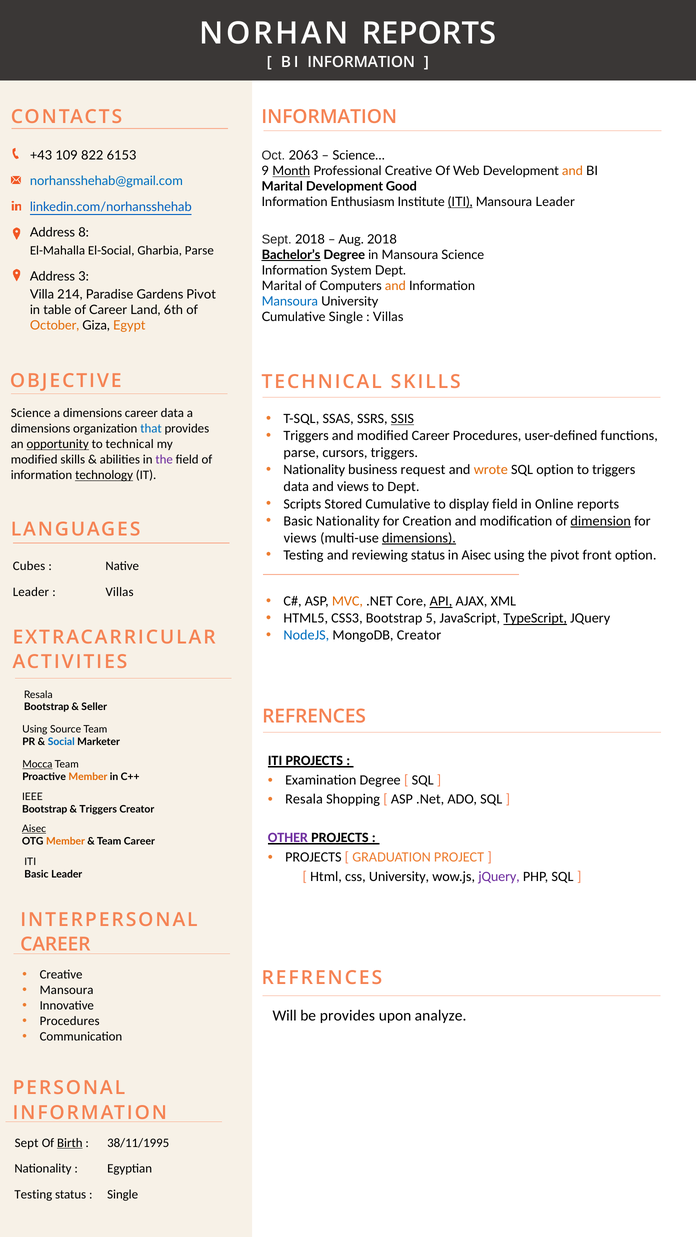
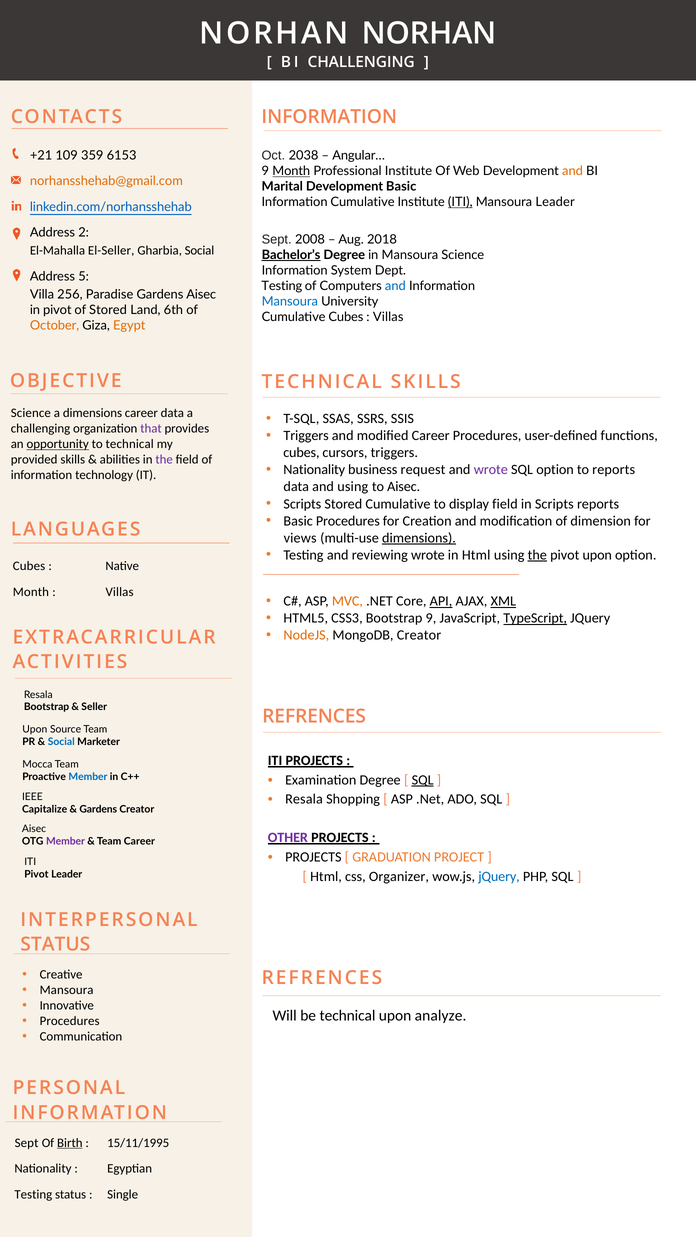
NORHAN REPORTS: REPORTS -> NORHAN (429, 34)
BI INFORMATION: INFORMATION -> CHALLENGING (361, 62)
2063: 2063 -> 2038 (304, 156)
Science…: Science… -> Angular… (359, 156)
+43: +43 -> +21 (41, 155)
822: 822 -> 359 (92, 155)
Professional Creative: Creative -> Institute (408, 171)
norhansshehab@gmail.com colour: blue -> orange (106, 181)
Development Good: Good -> Basic (401, 187)
Information Enthusiasm: Enthusiasm -> Cumulative (363, 202)
8: 8 -> 2 (84, 233)
Sept 2018: 2018 -> 2008 (310, 239)
El-Social: El-Social -> El-Seller (111, 251)
Gharbia Parse: Parse -> Social (199, 251)
3: 3 -> 5 (84, 277)
Marital: Marital -> Testing (282, 286)
and colour: orange -> blue (395, 286)
214: 214 -> 256 (70, 295)
Gardens Pivot: Pivot -> Aisec (201, 295)
in table: table -> pivot (57, 310)
of Career: Career -> Stored (108, 310)
Cumulative Single: Single -> Cubes (346, 317)
SSIS underline: present -> none (402, 419)
dimensions: dimensions -> challenging (40, 429)
that colour: blue -> purple (151, 429)
parse: parse -> cubes (301, 453)
modified: modified -> provided (34, 460)
wrote colour: orange -> purple (491, 470)
to triggers: triggers -> reports (614, 470)
technology underline: present -> none (104, 475)
and views: views -> using (353, 487)
to Dept: Dept -> Aisec (404, 487)
in Online: Online -> Scripts (554, 504)
Basic Nationality: Nationality -> Procedures (348, 521)
dimension underline: present -> none (601, 521)
reviewing status: status -> wrote (428, 555)
in Aisec: Aisec -> Html (476, 555)
the underline: none -> present (537, 555)
pivot front: front -> upon (597, 555)
Leader: Leader -> Month (31, 592)
XML underline: none -> present (503, 601)
Bootstrap 5: 5 -> 9 (431, 618)
NodeJS colour: blue -> orange (306, 635)
Using: Using -> Upon (35, 730)
Mocca underline: present -> none (37, 765)
Member colour: orange -> blue (88, 777)
SQL underline: none -> present (423, 780)
Bootstrap: Bootstrap -> Capitalize (45, 809)
Triggers: Triggers -> Gardens (98, 809)
Aisec underline: present -> none (34, 829)
Member colour: orange -> purple (65, 841)
Basic: Basic -> Pivot (36, 875)
css University: University -> Organizer (399, 877)
jQuery colour: purple -> blue (499, 877)
CAREER: CAREER -> STATUS (55, 945)
be provides: provides -> technical (348, 1016)
38/11/1995: 38/11/1995 -> 15/11/1995 (138, 1143)
